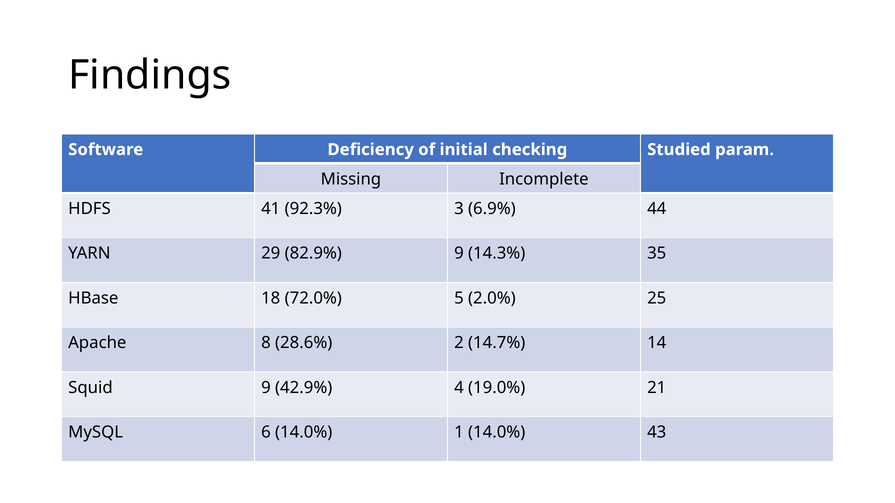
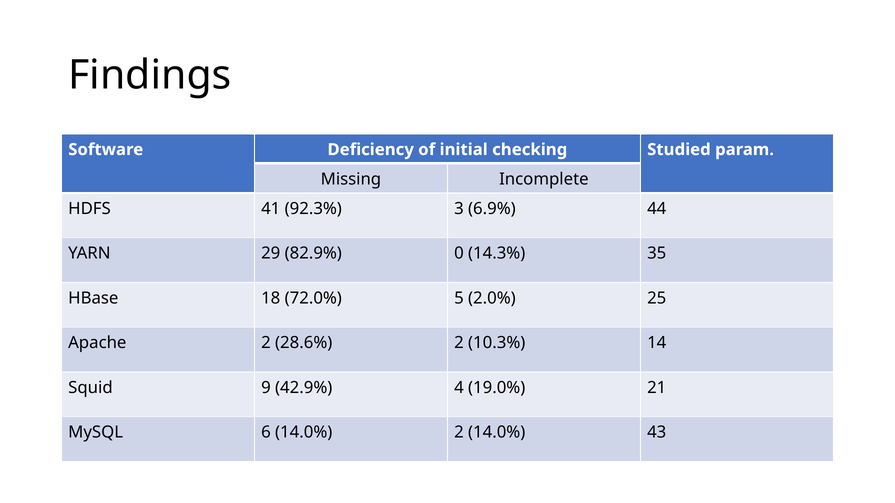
82.9% 9: 9 -> 0 (459, 254)
Apache 8: 8 -> 2 (266, 343)
14.7%: 14.7% -> 10.3% (497, 343)
14.0% 1: 1 -> 2 (459, 433)
